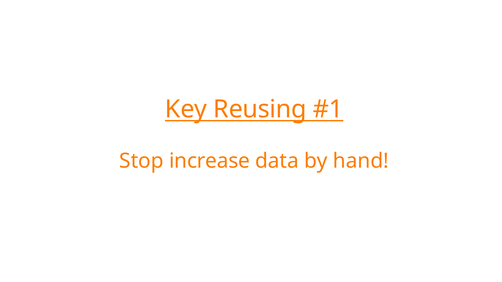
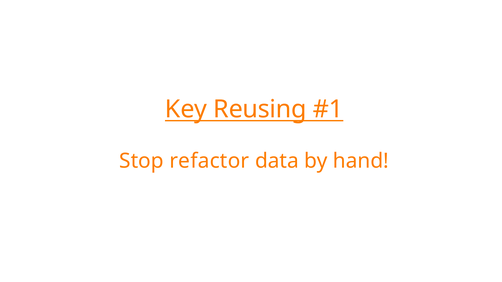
increase: increase -> refactor (209, 161)
